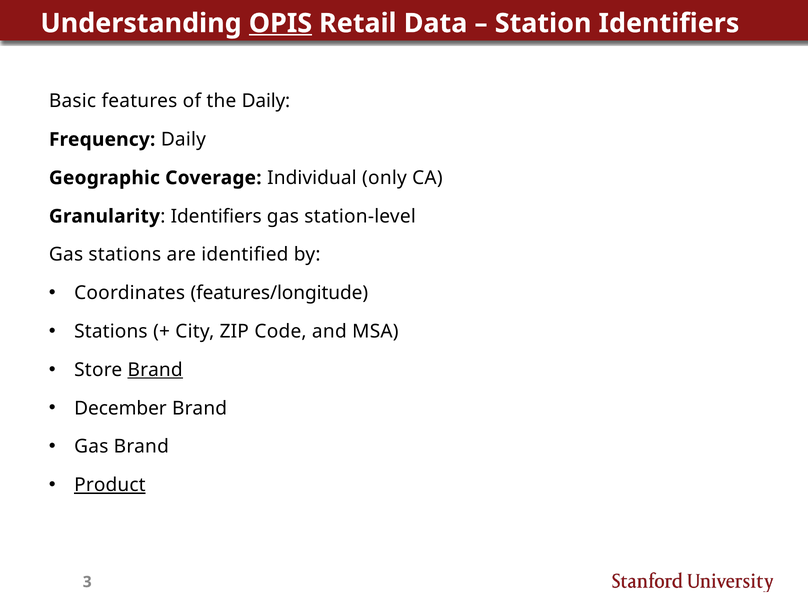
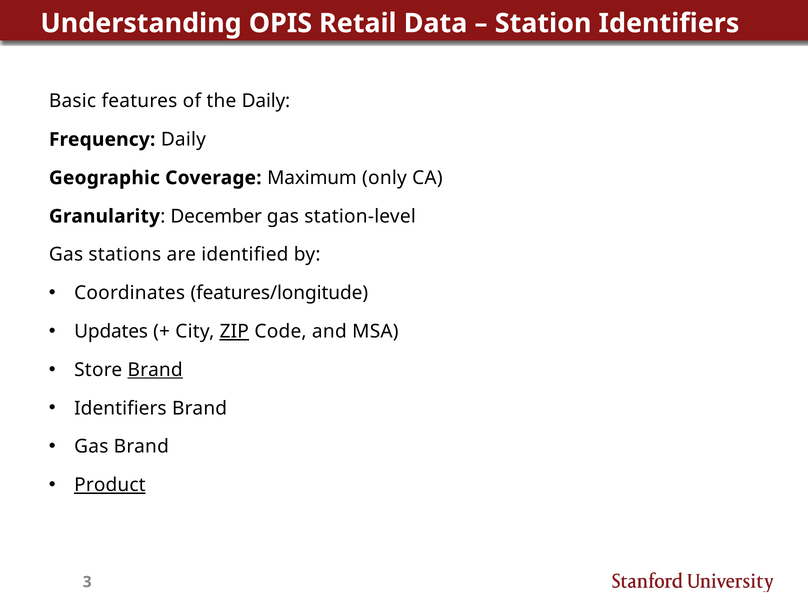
OPIS underline: present -> none (280, 23)
Individual: Individual -> Maximum (312, 178)
Granularity Identifiers: Identifiers -> December (216, 216)
Stations: Stations -> Updates (111, 331)
ZIP underline: none -> present (234, 331)
December: December -> Identifiers (120, 408)
